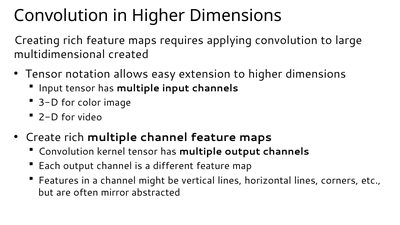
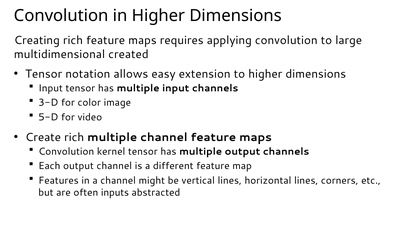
2-D: 2-D -> 5-D (48, 117)
mirror: mirror -> inputs (115, 192)
